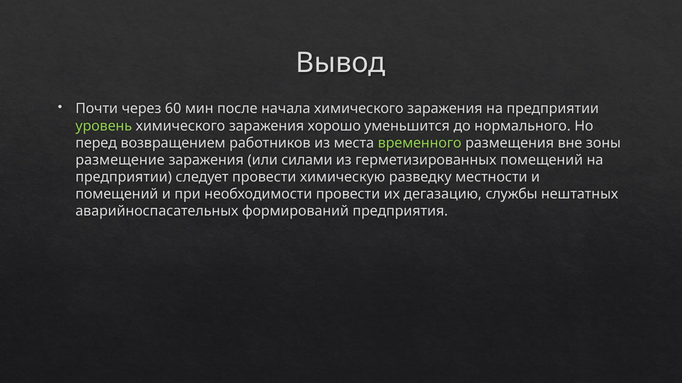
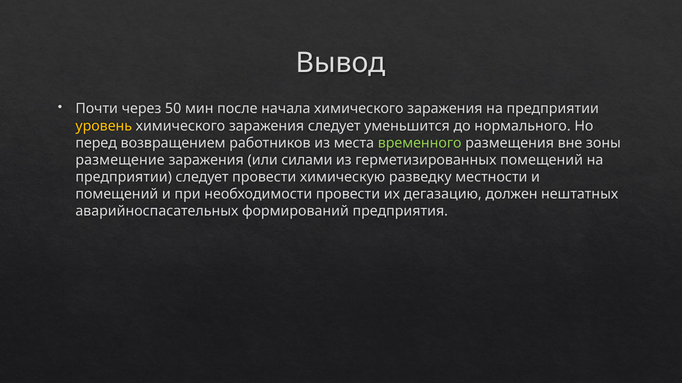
60: 60 -> 50 (173, 109)
уровень colour: light green -> yellow (104, 126)
заражения хорошо: хорошо -> следует (334, 126)
службы: службы -> должен (512, 194)
